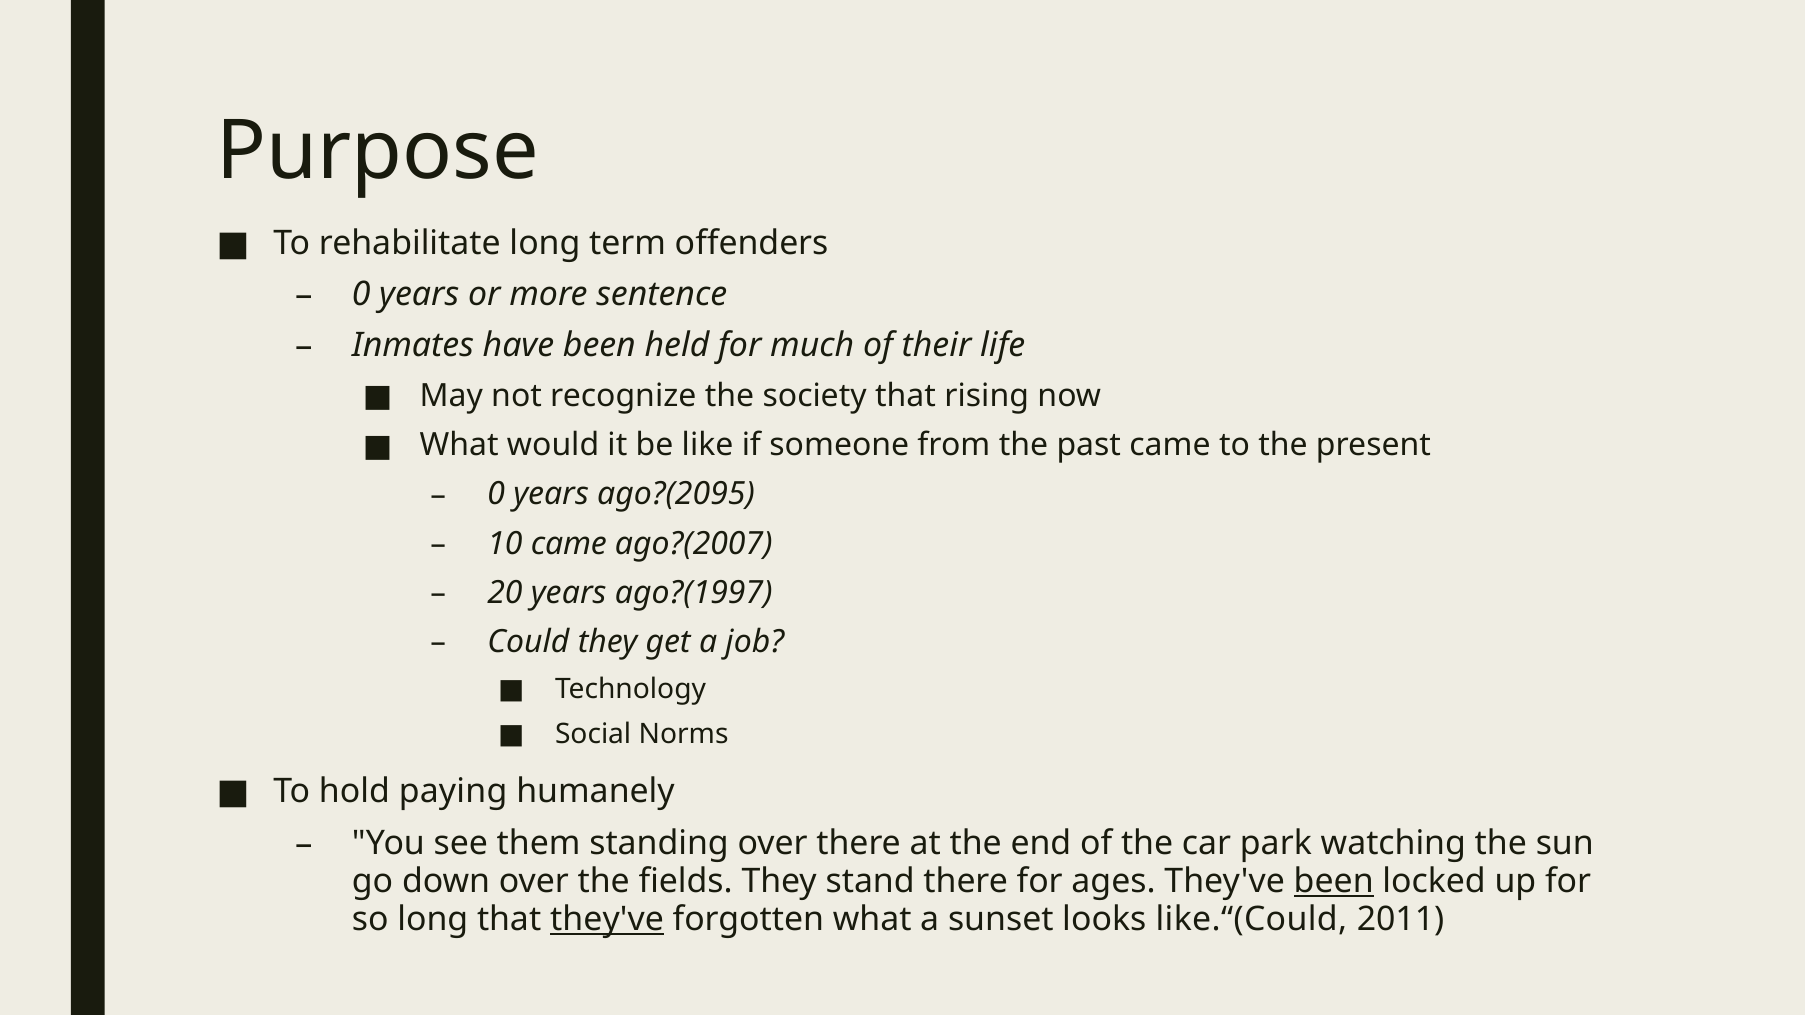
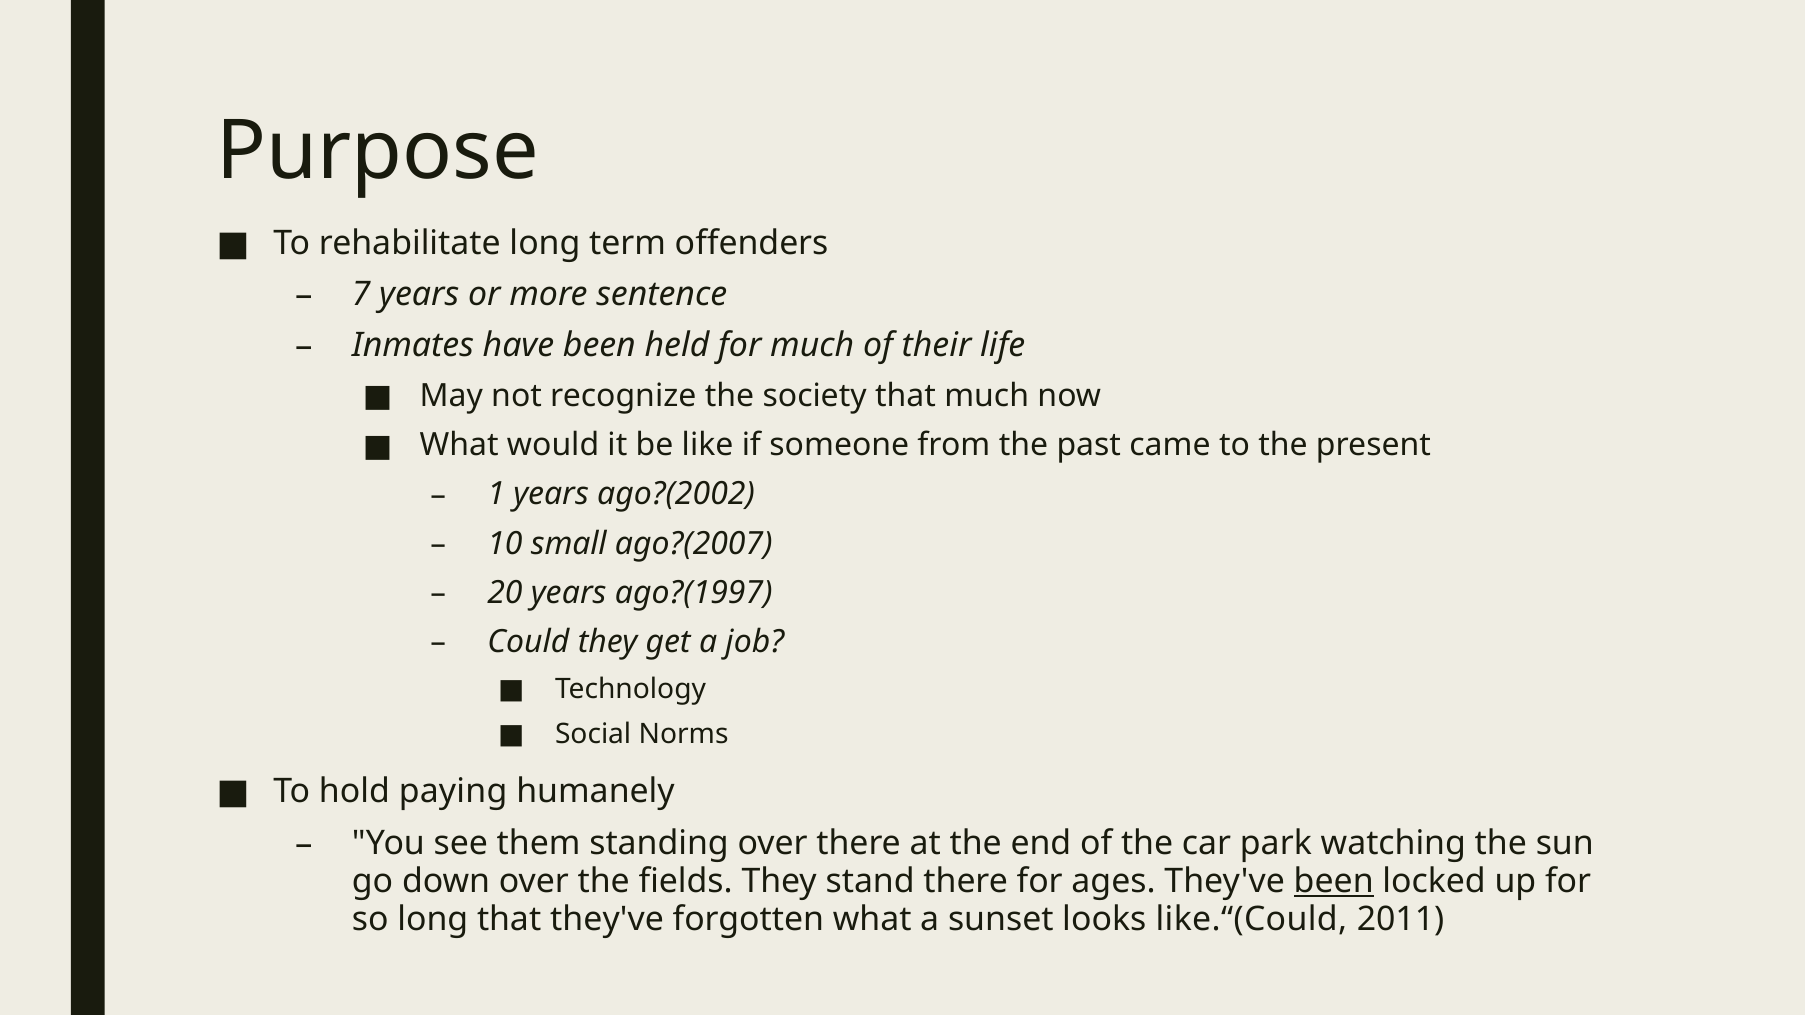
0: 0 -> 7 (361, 295)
that rising: rising -> much (987, 396)
0: 0 -> 1 (496, 495)
ago?(2095: ago?(2095 -> ago?(2002 (676, 495)
10 came: came -> small (569, 544)
they've underline: present -> none (607, 920)
